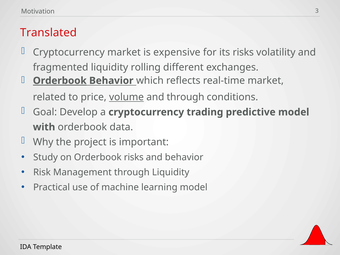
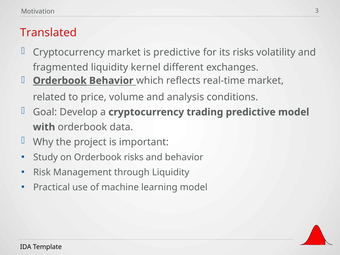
is expensive: expensive -> predictive (177, 52)
rolling: rolling -> kernel (146, 67)
volume underline: present -> none (126, 97)
and through: through -> analysis (185, 97)
